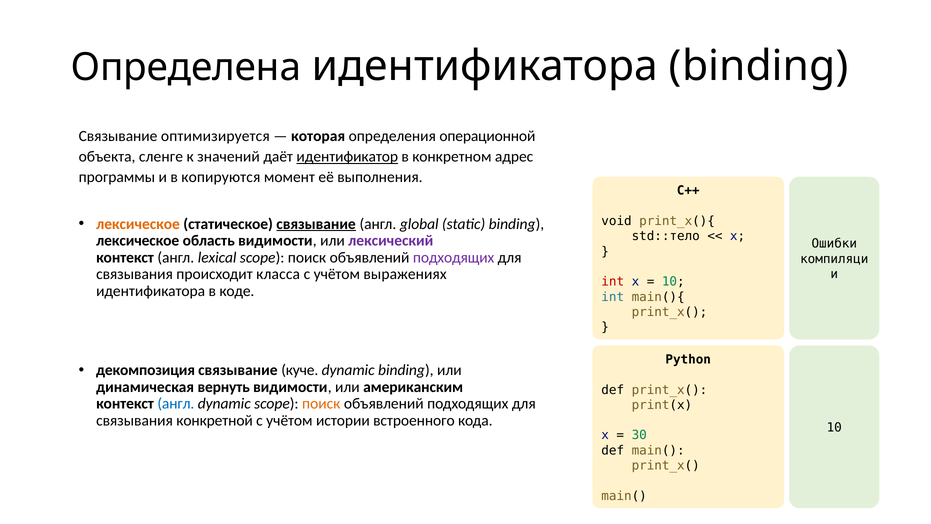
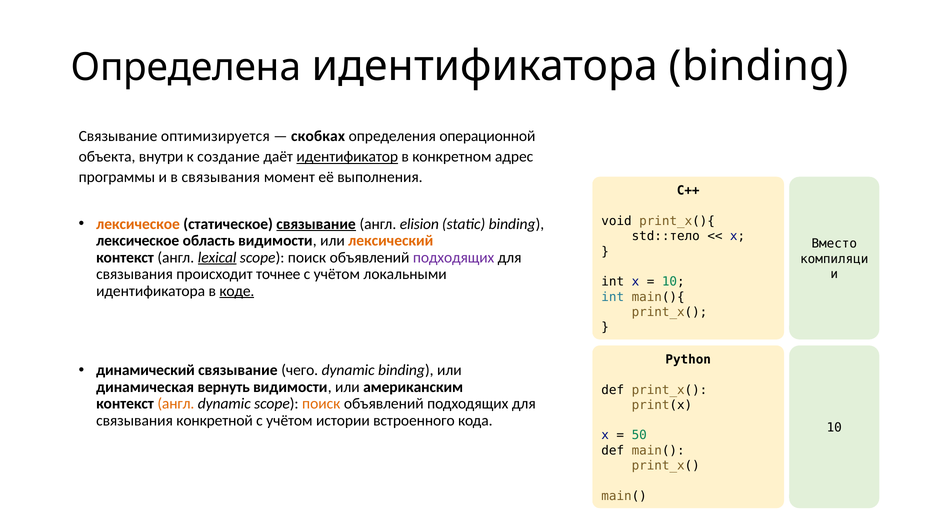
которая: которая -> скобках (318, 136)
сленге: сленге -> внутри (161, 157)
значений: значений -> создание (228, 157)
в копируются: копируются -> связывания (221, 177)
global: global -> elision (419, 224)
лексический colour: purple -> orange (391, 241)
Ошибки: Ошибки -> Вместо (834, 244)
lexical underline: none -> present (217, 257)
класса: класса -> точнее (278, 274)
выражениях: выражениях -> локальными (405, 274)
int colour: red -> black (613, 282)
коде underline: none -> present (237, 291)
декомпозиция: декомпозиция -> динамический (146, 370)
куче: куче -> чего (300, 370)
англ colour: blue -> orange (176, 404)
30: 30 -> 50 (639, 435)
